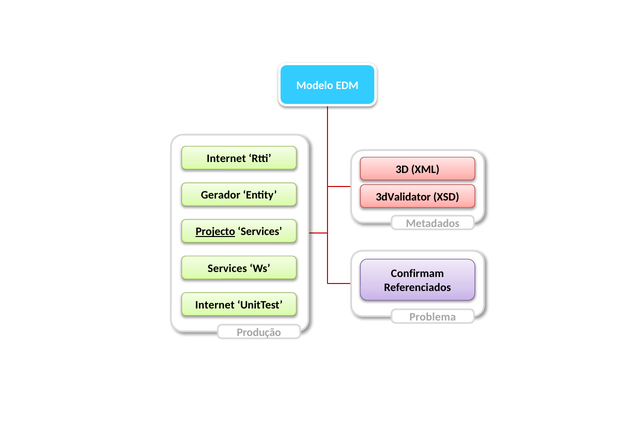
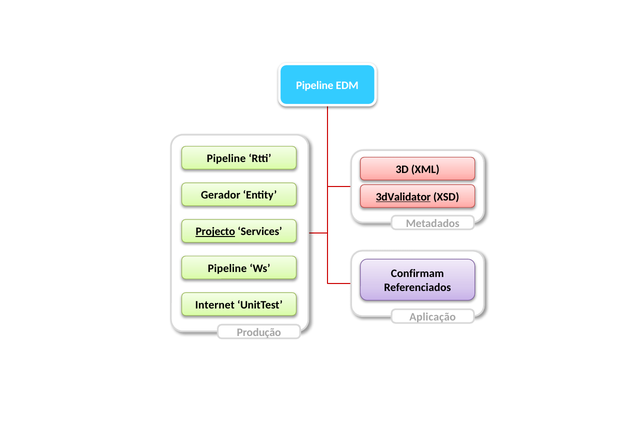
Modelo: Modelo -> Pipeline (315, 85)
Internet: Internet -> Pipeline (226, 159)
3dValidator underline: none -> present (403, 197)
Services: Services -> Pipeline (227, 269)
Problema: Problema -> Aplicação (433, 317)
